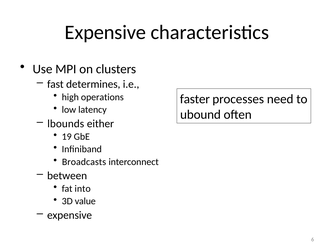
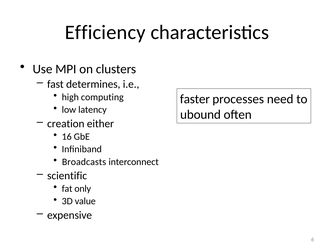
Expensive: Expensive -> Efficiency (105, 32)
operations: operations -> computing (102, 97)
lbounds: lbounds -> creation (66, 123)
19: 19 -> 16 (67, 136)
between: between -> scientific (67, 175)
into: into -> only (83, 188)
